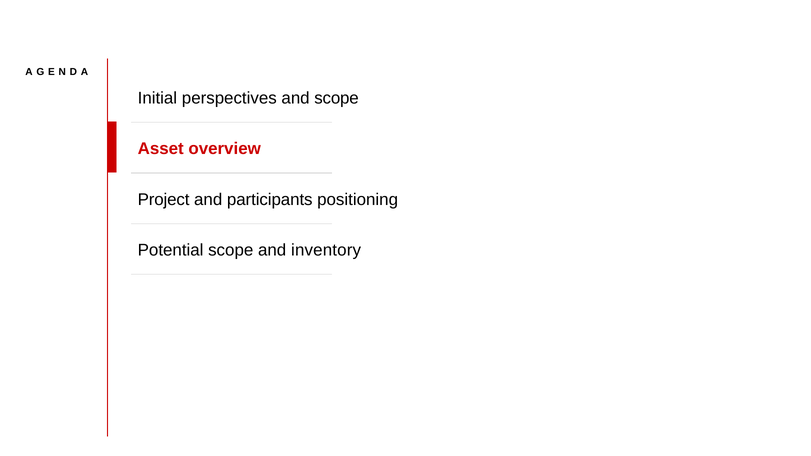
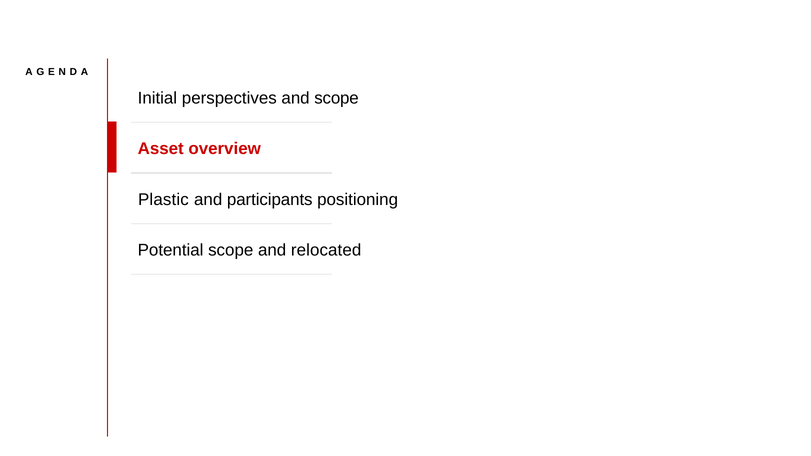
Project: Project -> Plastic (163, 200)
inventory: inventory -> relocated (326, 250)
